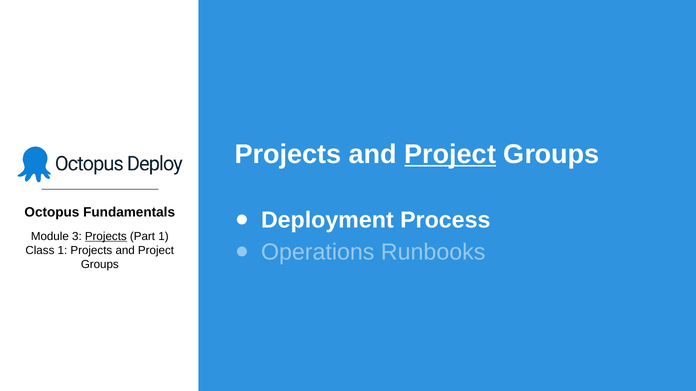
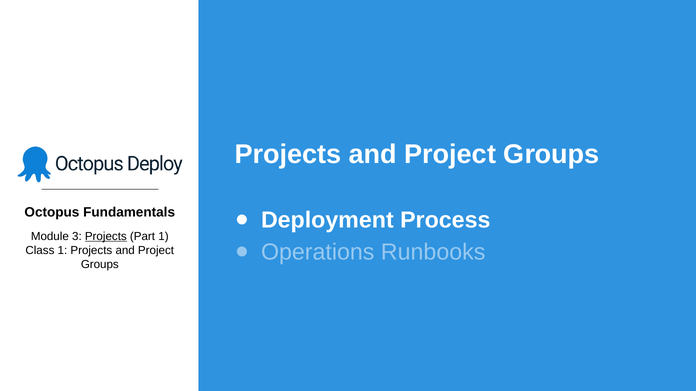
Project underline: present -> none (450, 154)
